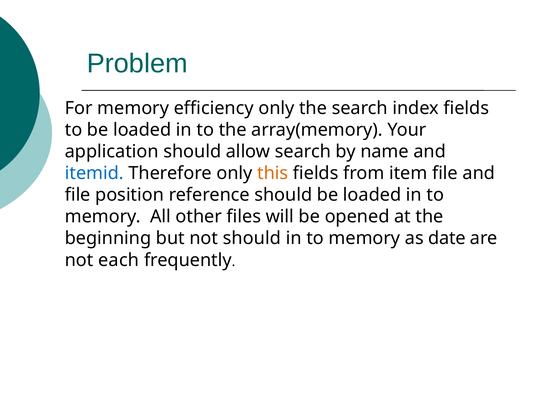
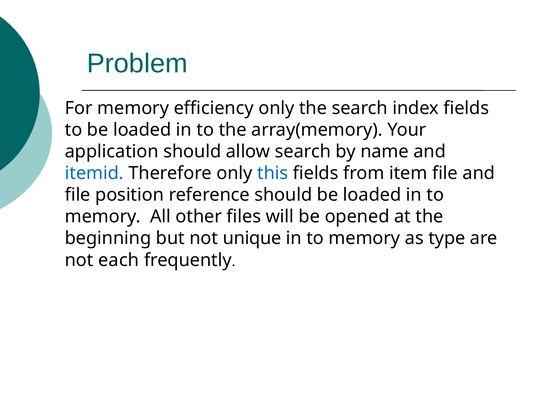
this colour: orange -> blue (273, 173)
not should: should -> unique (252, 239)
date: date -> type (447, 239)
